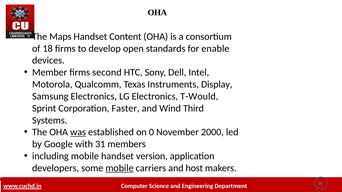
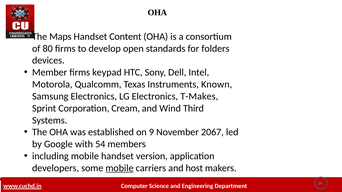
18: 18 -> 80 (48, 49)
enable: enable -> folders (215, 49)
second: second -> keypad (107, 73)
Display: Display -> Known (217, 85)
T-Would: T-Would -> T-Makes (199, 97)
Faster: Faster -> Cream (126, 109)
was underline: present -> none (78, 132)
0: 0 -> 9 (151, 132)
2000: 2000 -> 2067 (212, 132)
31: 31 -> 54 (100, 144)
